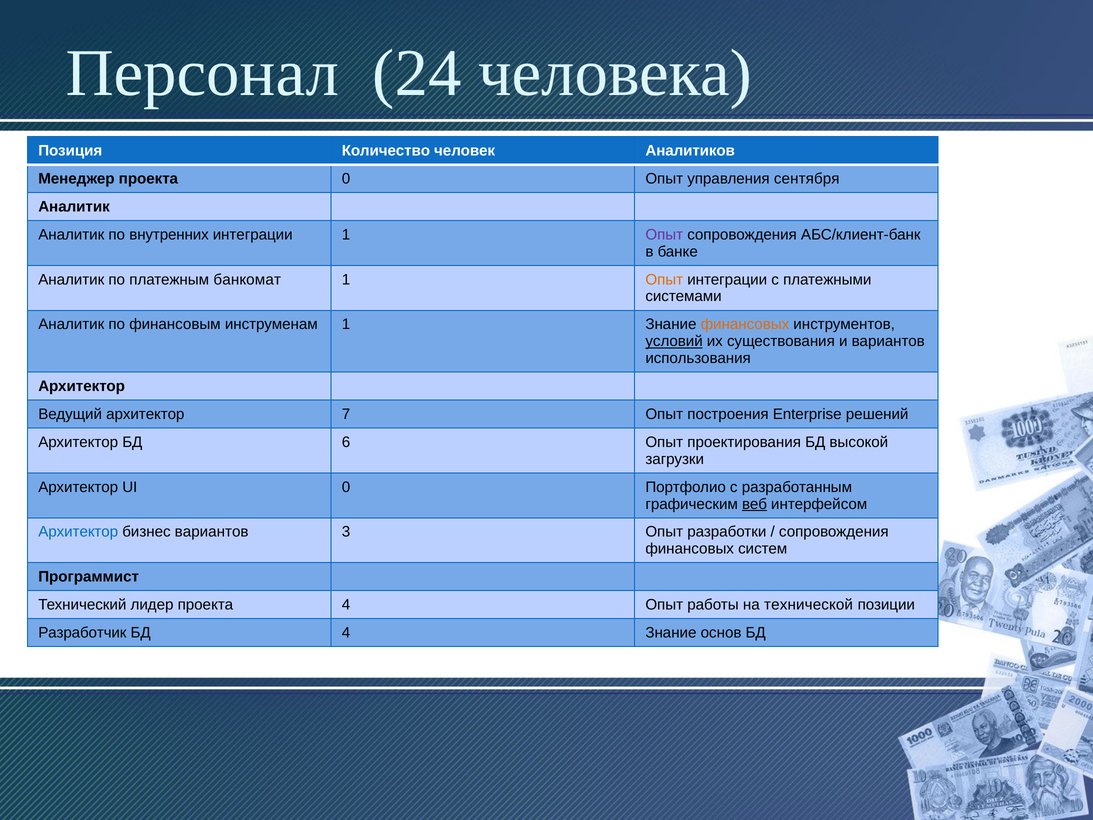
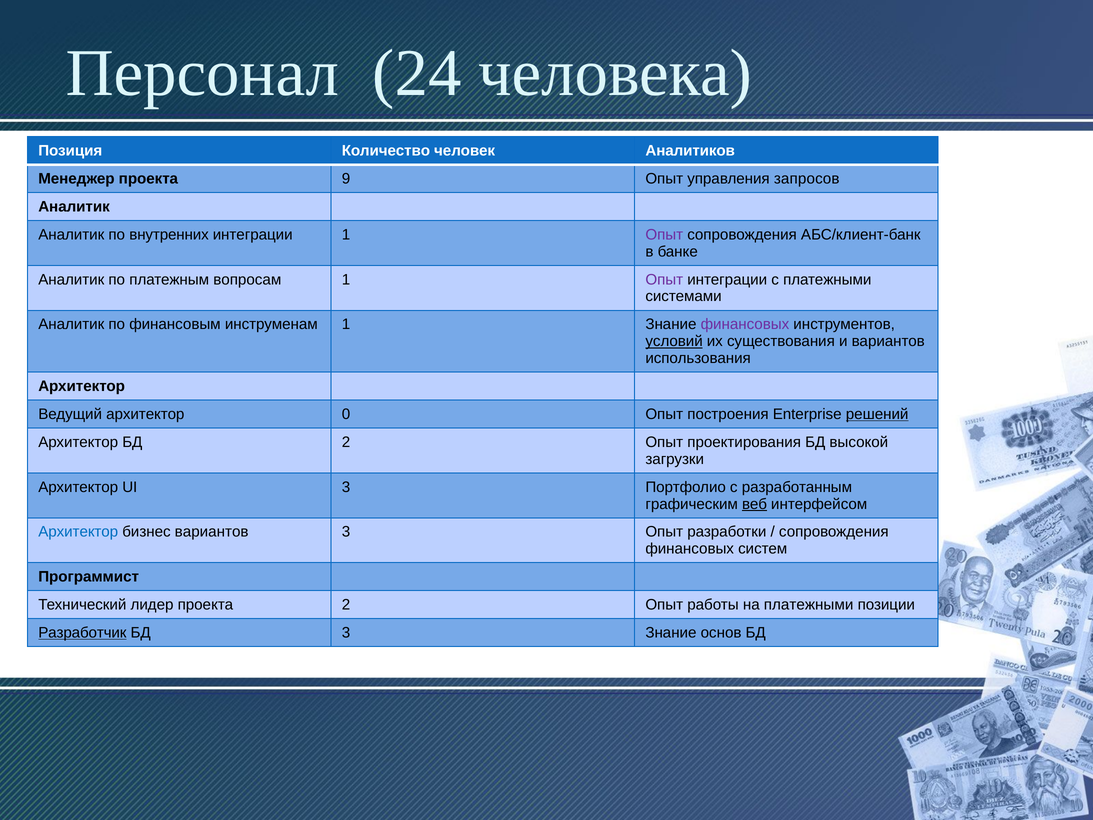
проекта 0: 0 -> 9 (346, 179)
сентября: сентября -> запросов (807, 179)
банкомат: банкомат -> вопросам (247, 279)
Опыт colour: orange -> purple (664, 279)
финансовых colour: orange -> purple (745, 324)
7: 7 -> 0 (346, 414)
решений underline: none -> present (877, 414)
БД 6: 6 -> 2 (346, 442)
UI 0: 0 -> 3 (346, 487)
проекта 4: 4 -> 2 (346, 605)
на технической: технической -> платежными (809, 605)
Разработчик underline: none -> present (82, 632)
БД 4: 4 -> 3 (346, 632)
